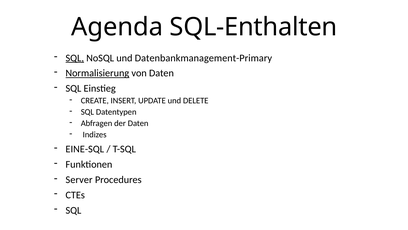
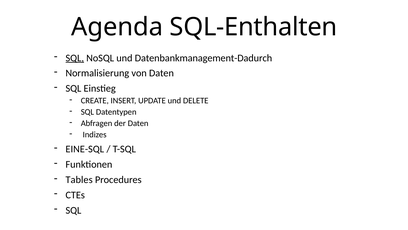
Datenbankmanagement-Primary: Datenbankmanagement-Primary -> Datenbankmanagement-Dadurch (203, 58)
Normalisierung underline: present -> none (97, 73)
Server: Server -> Tables (79, 179)
